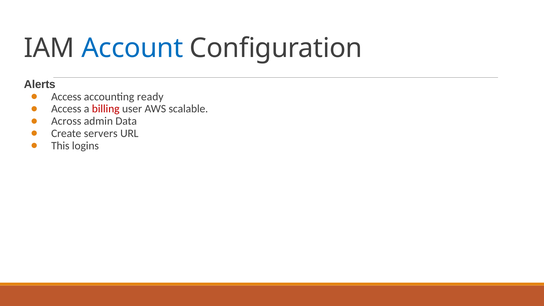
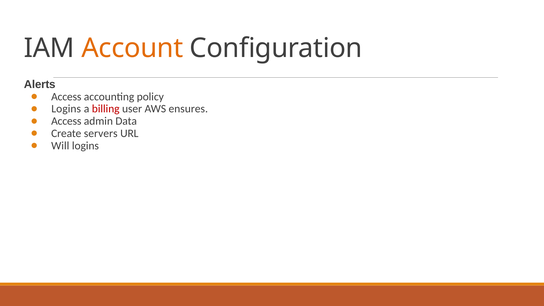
Account colour: blue -> orange (132, 48)
ready: ready -> policy (150, 97)
Access: Access -> Logins (66, 109)
scalable: scalable -> ensures (188, 109)
Across: Across -> Access (66, 121)
This: This -> Will (60, 146)
